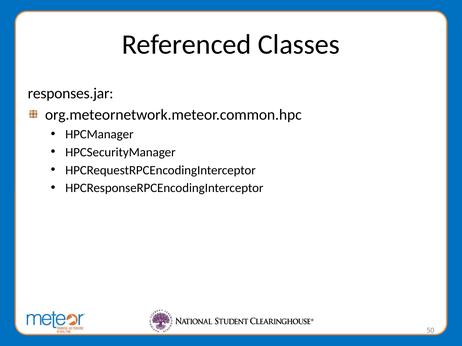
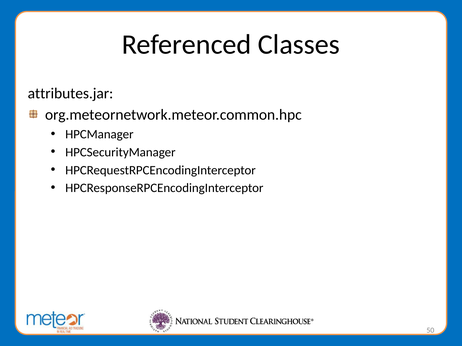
responses.jar: responses.jar -> attributes.jar (70, 93)
